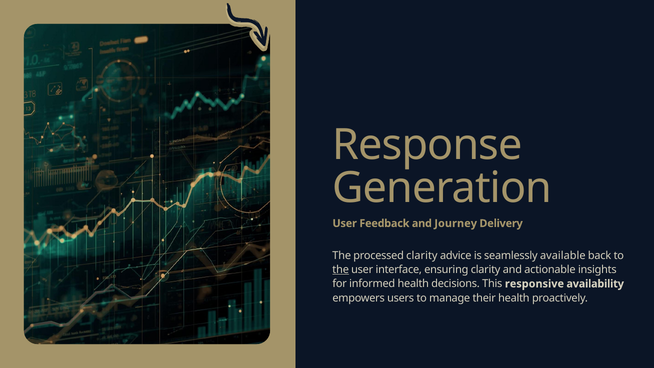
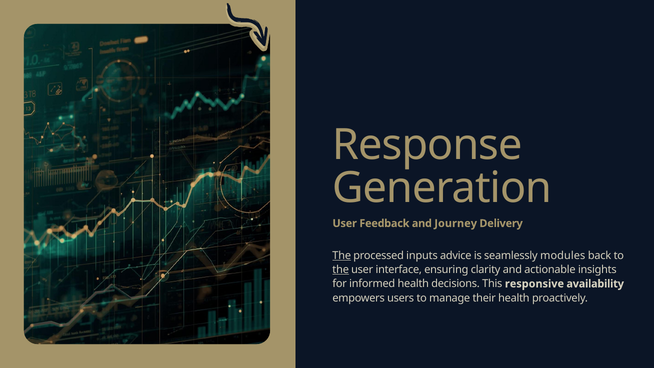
The underline: none -> present (342, 255)
processed clarity: clarity -> inputs (422, 255)
available: available -> modules (563, 255)
